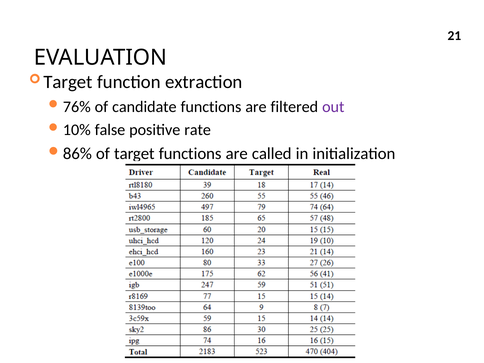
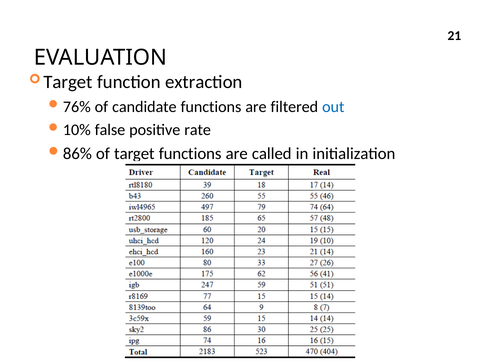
out colour: purple -> blue (333, 107)
